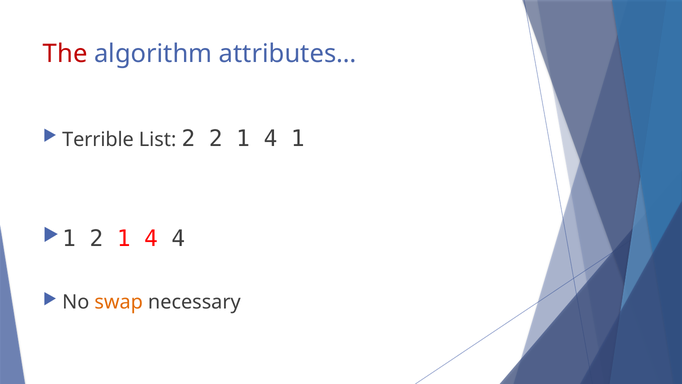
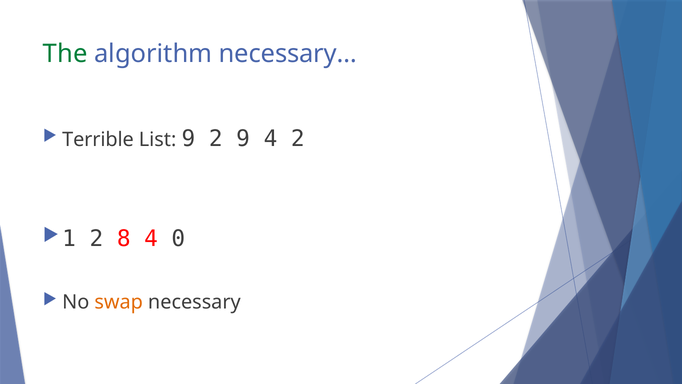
The colour: red -> green (65, 54)
attributes…: attributes… -> necessary… (288, 54)
List 2: 2 -> 9 (188, 139)
1: 1 -> 9 (243, 139)
4 1: 1 -> 2 (298, 139)
1: 1 -> 8 (124, 238)
4 4: 4 -> 0 (178, 238)
